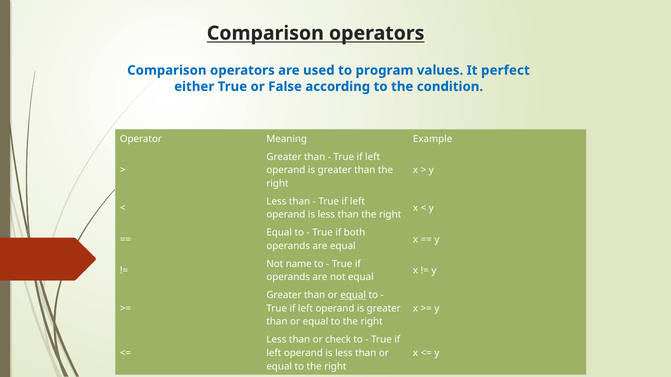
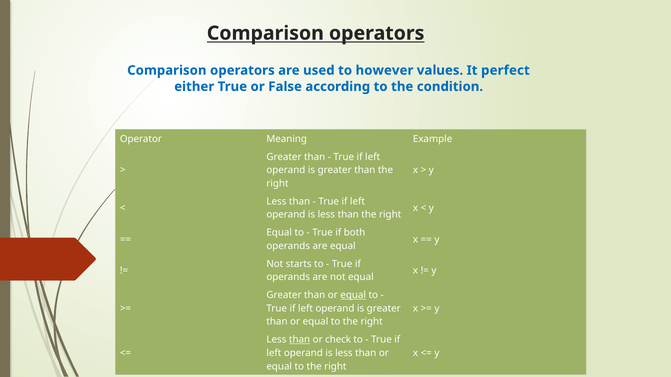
program: program -> however (384, 70)
name: name -> starts (299, 264)
than underline: none -> present (300, 340)
